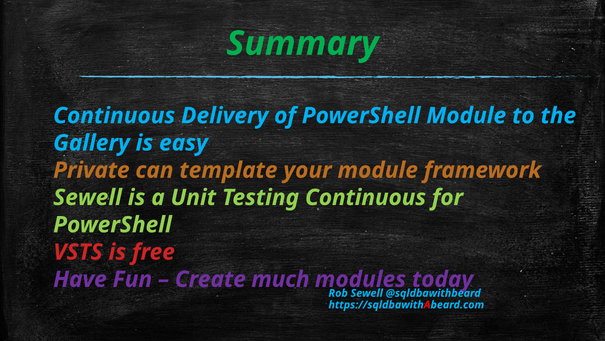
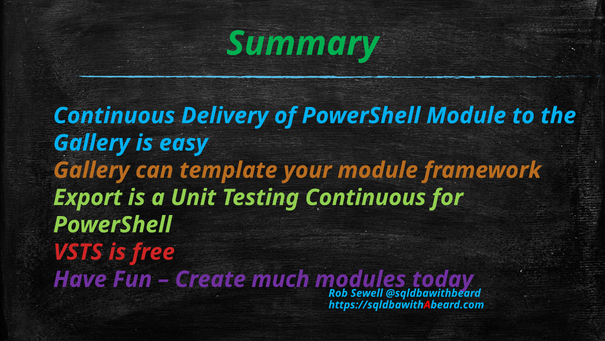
Private: Private -> Gallery (91, 170)
Sewell: Sewell -> Export (88, 197)
